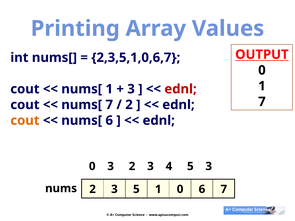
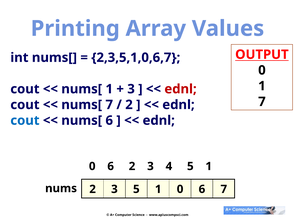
cout colour: orange -> blue (25, 121)
3: 3 -> 6 (111, 166)
4 5 3: 3 -> 1 (209, 166)
